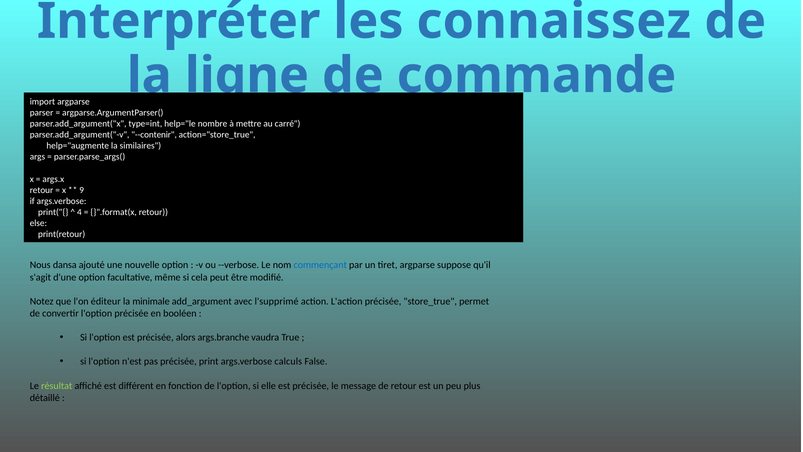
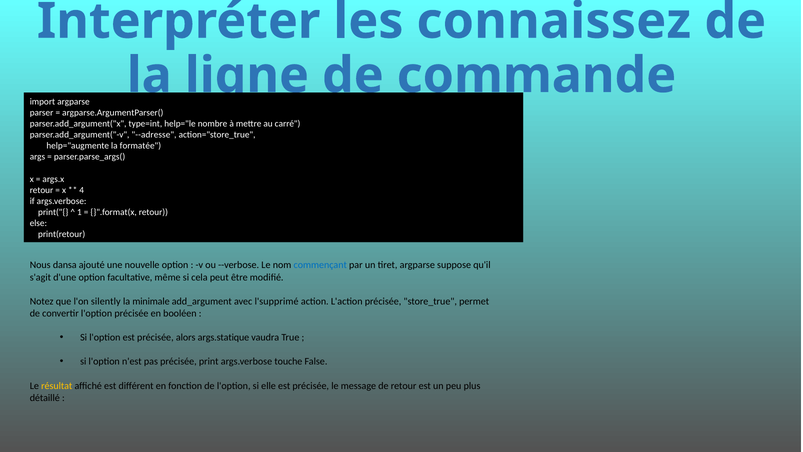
--contenir: --contenir -> --adresse (154, 135)
similaires: similaires -> formatée (140, 146)
9: 9 -> 4 (82, 190)
4: 4 -> 1 (79, 212)
éditeur: éditeur -> silently (106, 301)
args.branche: args.branche -> args.statique (223, 337)
calculs: calculs -> touche (288, 361)
résultat colour: light green -> yellow (57, 385)
